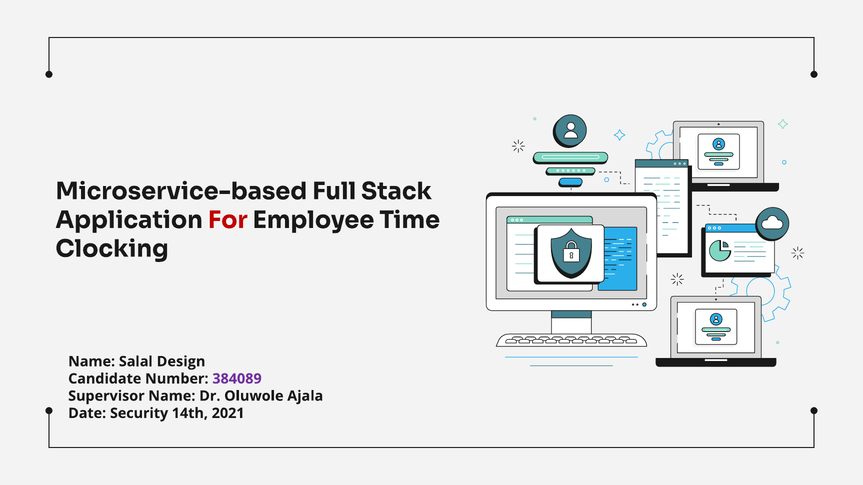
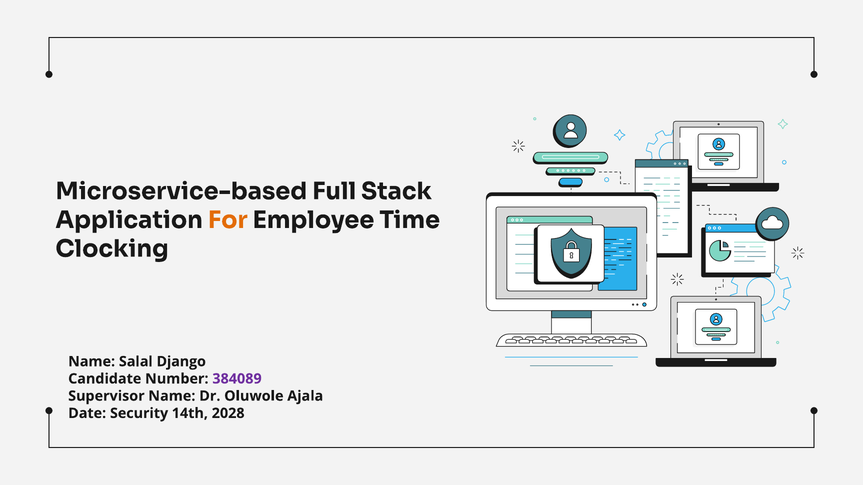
For colour: red -> orange (228, 220)
Design: Design -> Django (181, 362)
2021: 2021 -> 2028 (228, 414)
